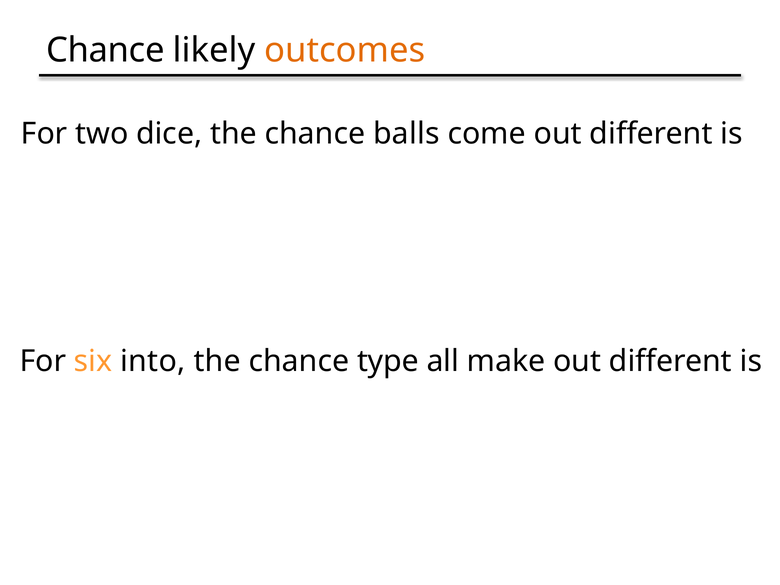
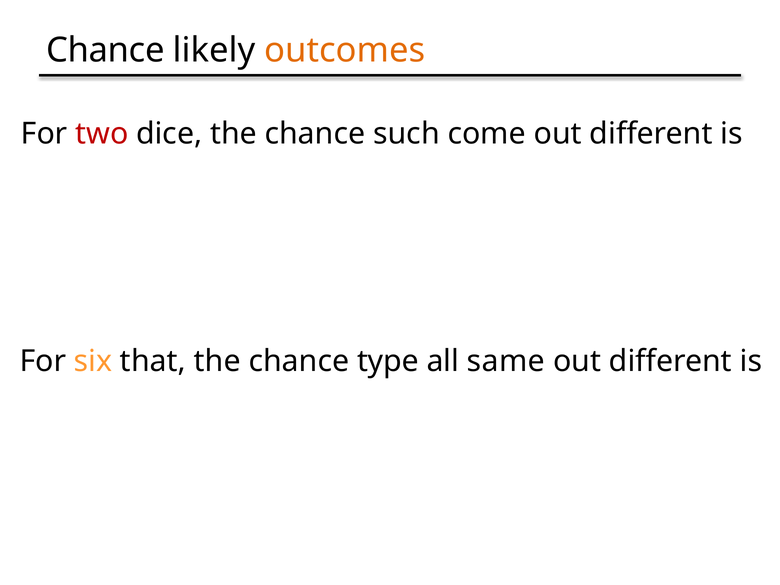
two colour: black -> red (102, 134)
balls: balls -> such (406, 134)
into: into -> that (153, 361)
make: make -> same (506, 361)
